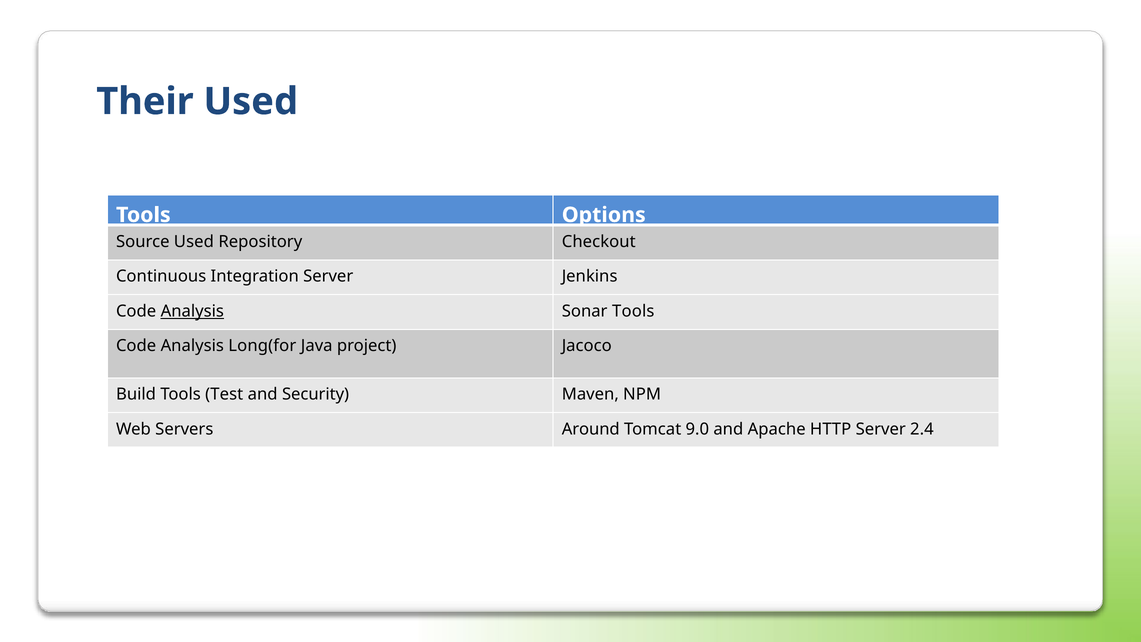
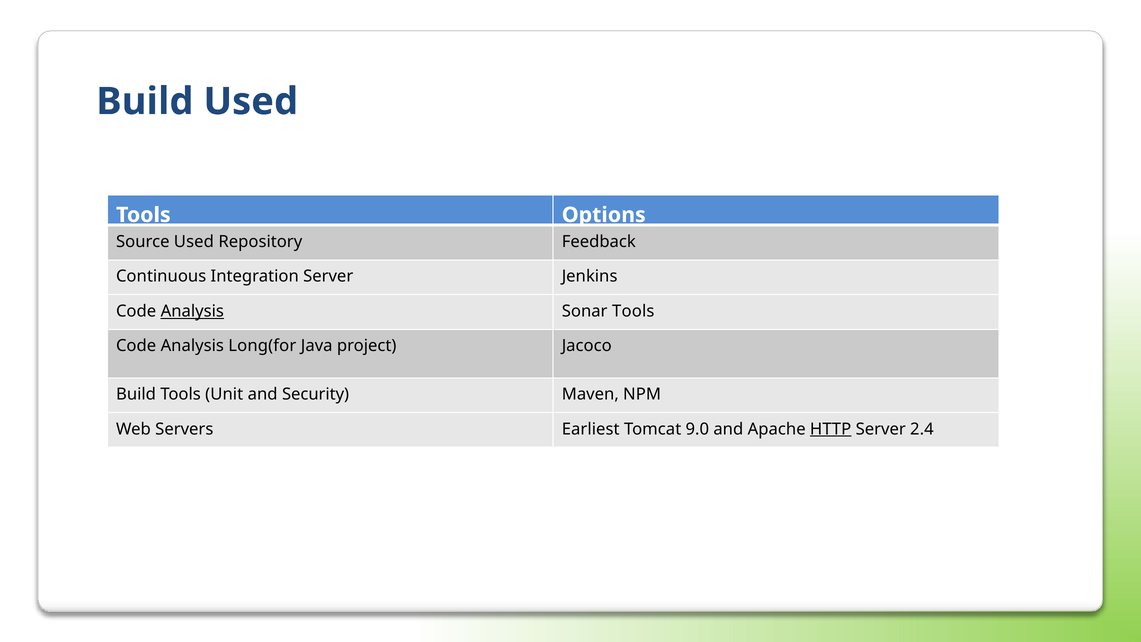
Their: Their -> Build (145, 102)
Checkout: Checkout -> Feedback (599, 242)
Test: Test -> Unit (224, 394)
Around: Around -> Earliest (591, 429)
HTTP underline: none -> present (831, 429)
